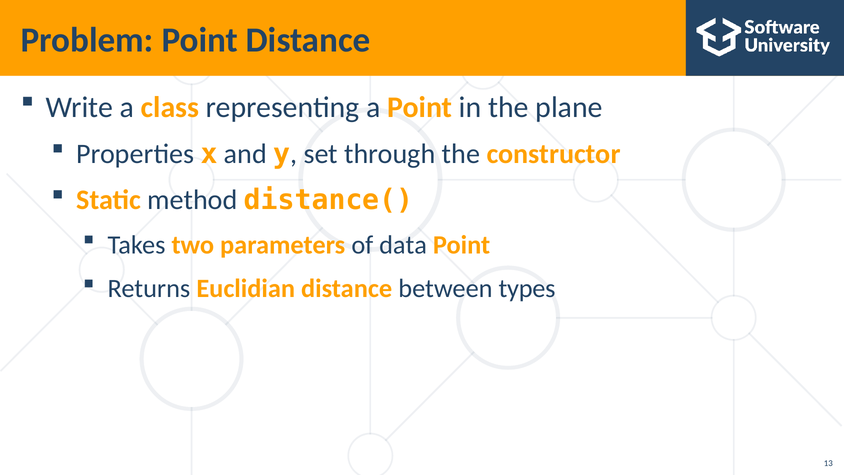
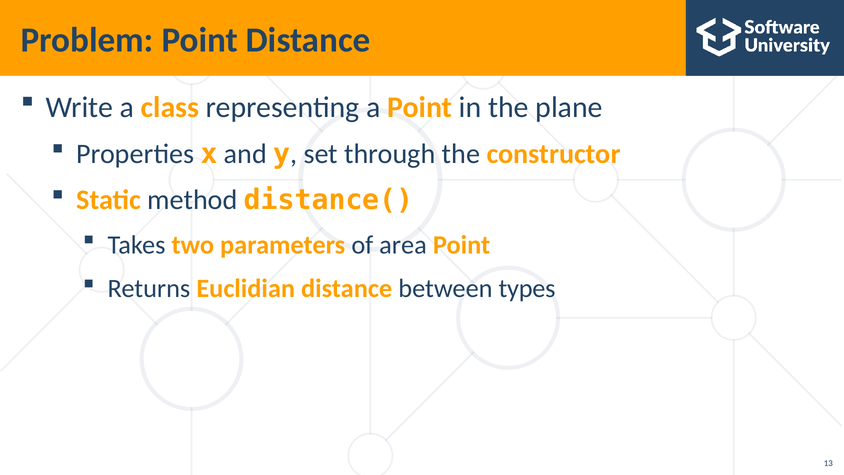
data: data -> area (403, 245)
